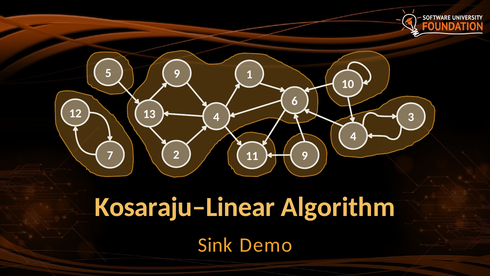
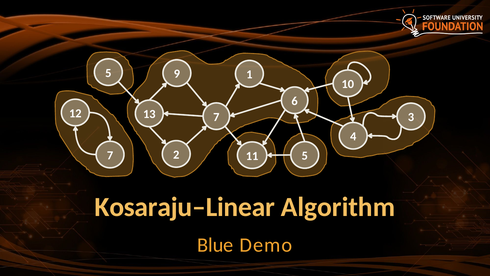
13 4: 4 -> 7 (216, 117)
2 9: 9 -> 5 (305, 156)
Sink: Sink -> Blue (215, 245)
